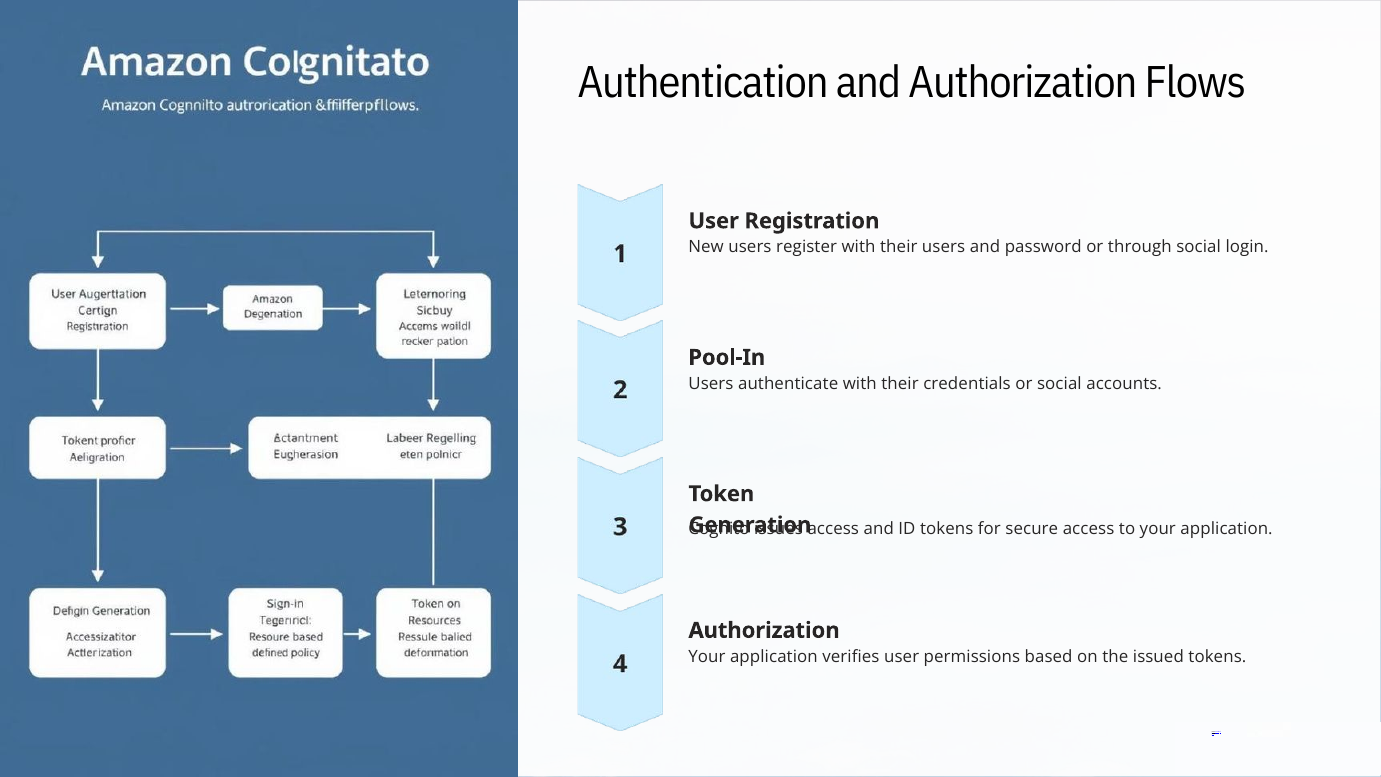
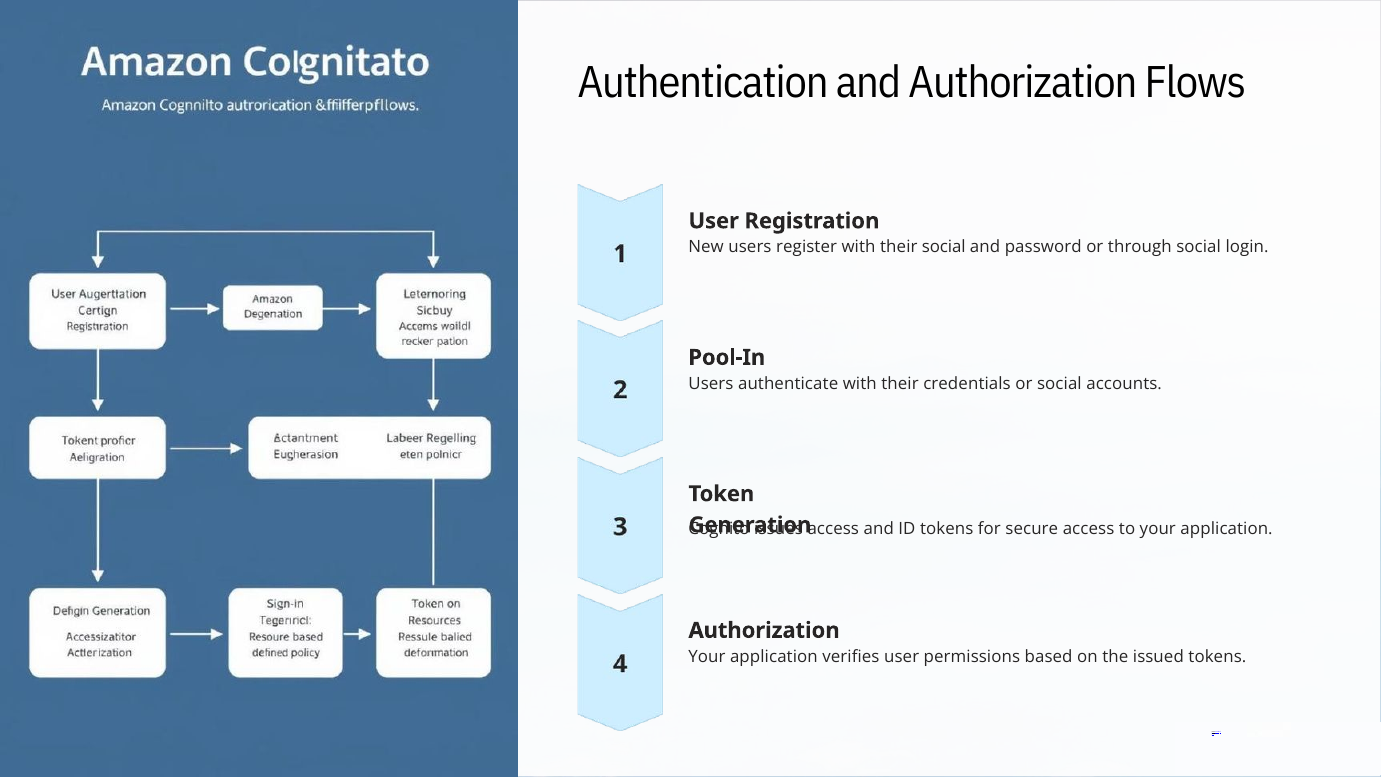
their users: users -> social (944, 247)
